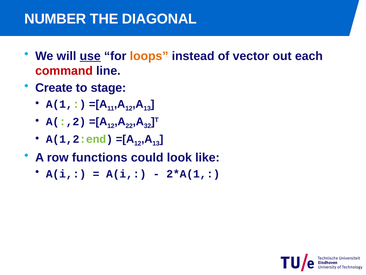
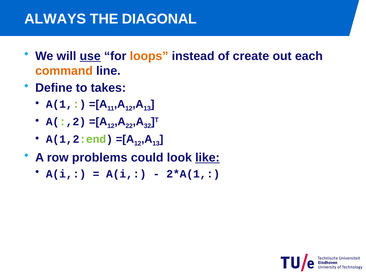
NUMBER: NUMBER -> ALWAYS (55, 19)
vector: vector -> create (251, 56)
command colour: red -> orange (64, 71)
Create: Create -> Define (54, 88)
stage: stage -> takes (108, 88)
functions: functions -> problems (100, 157)
like underline: none -> present (207, 157)
